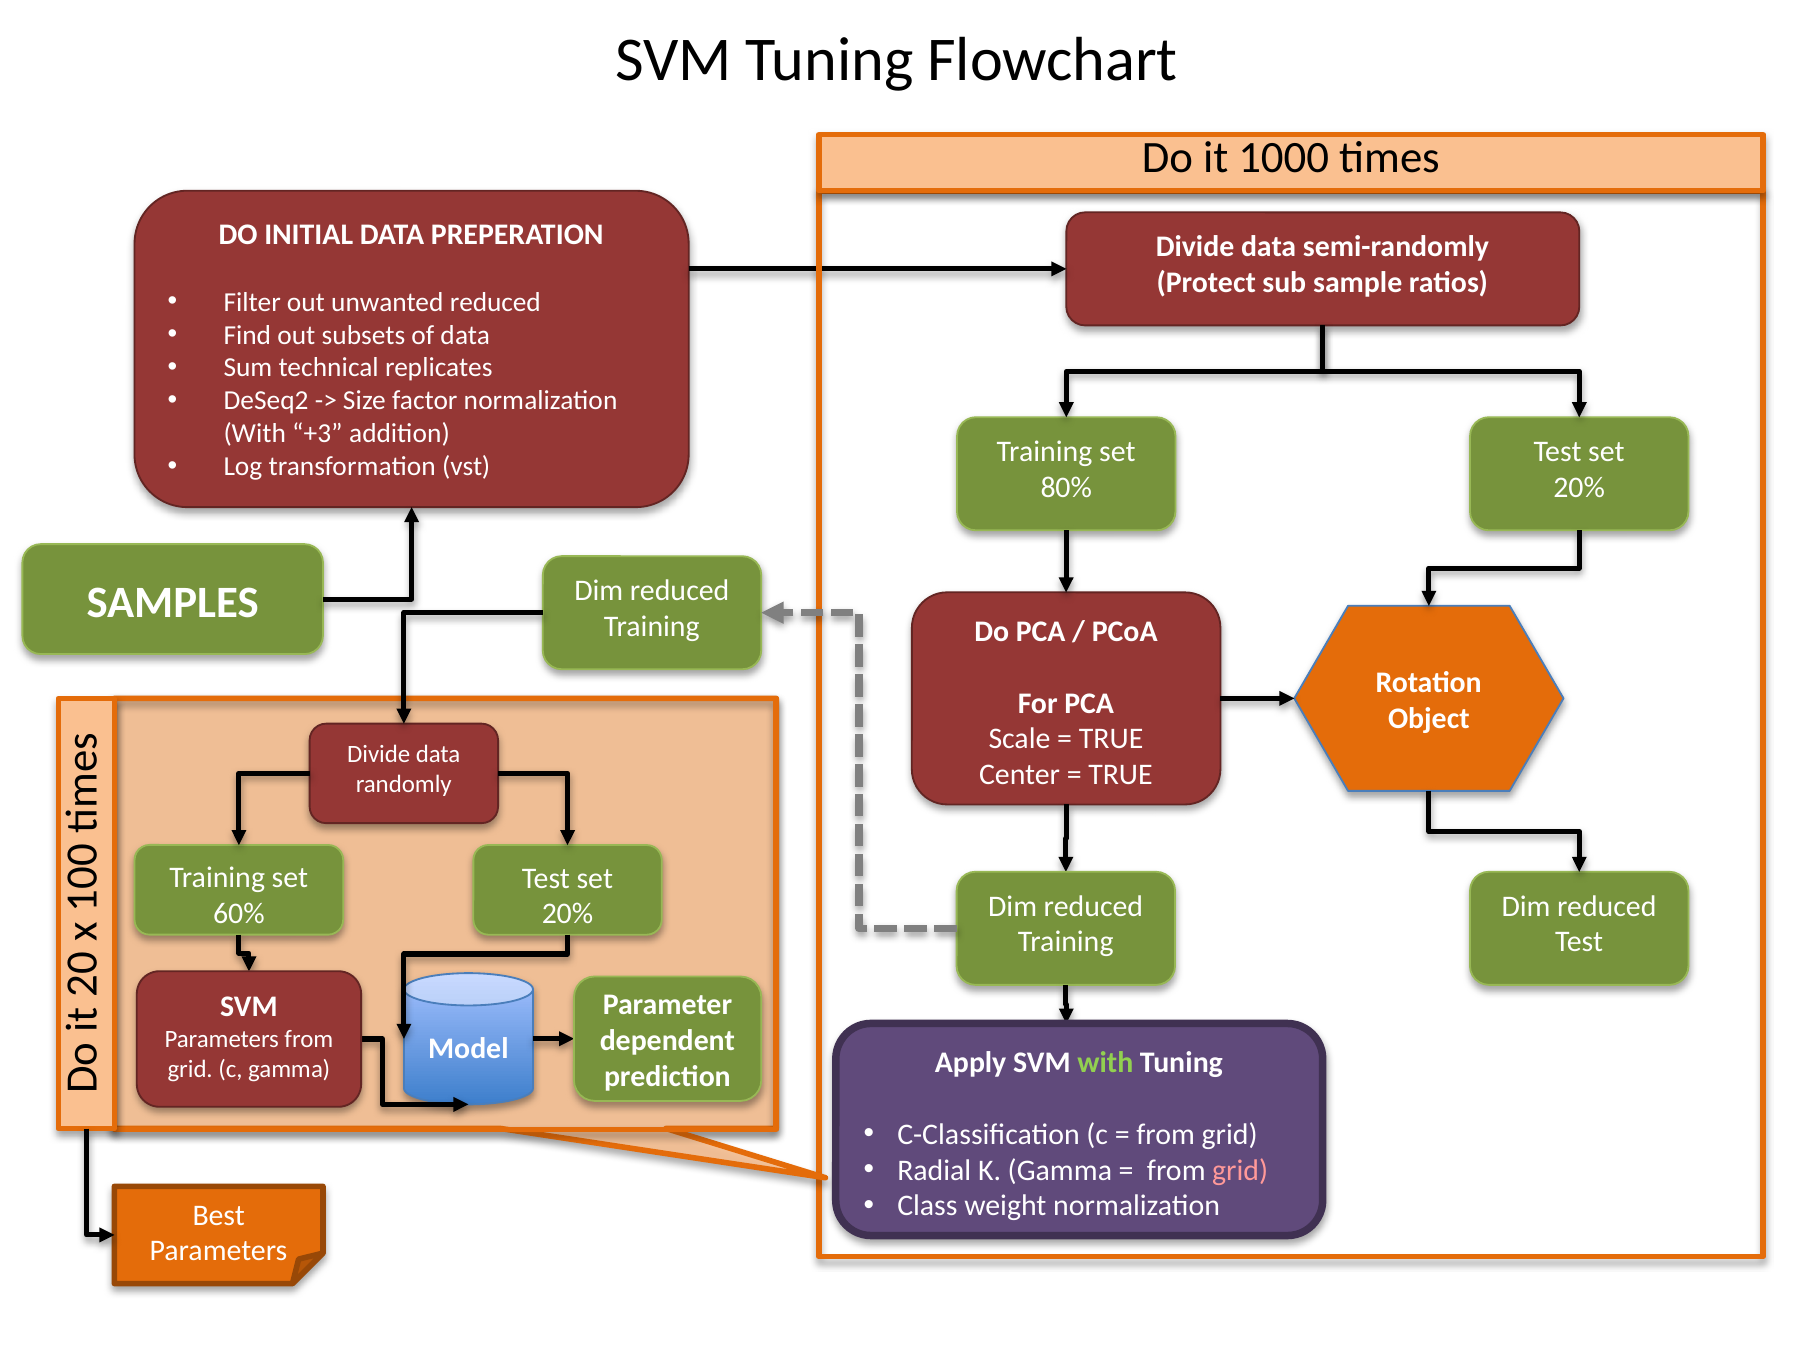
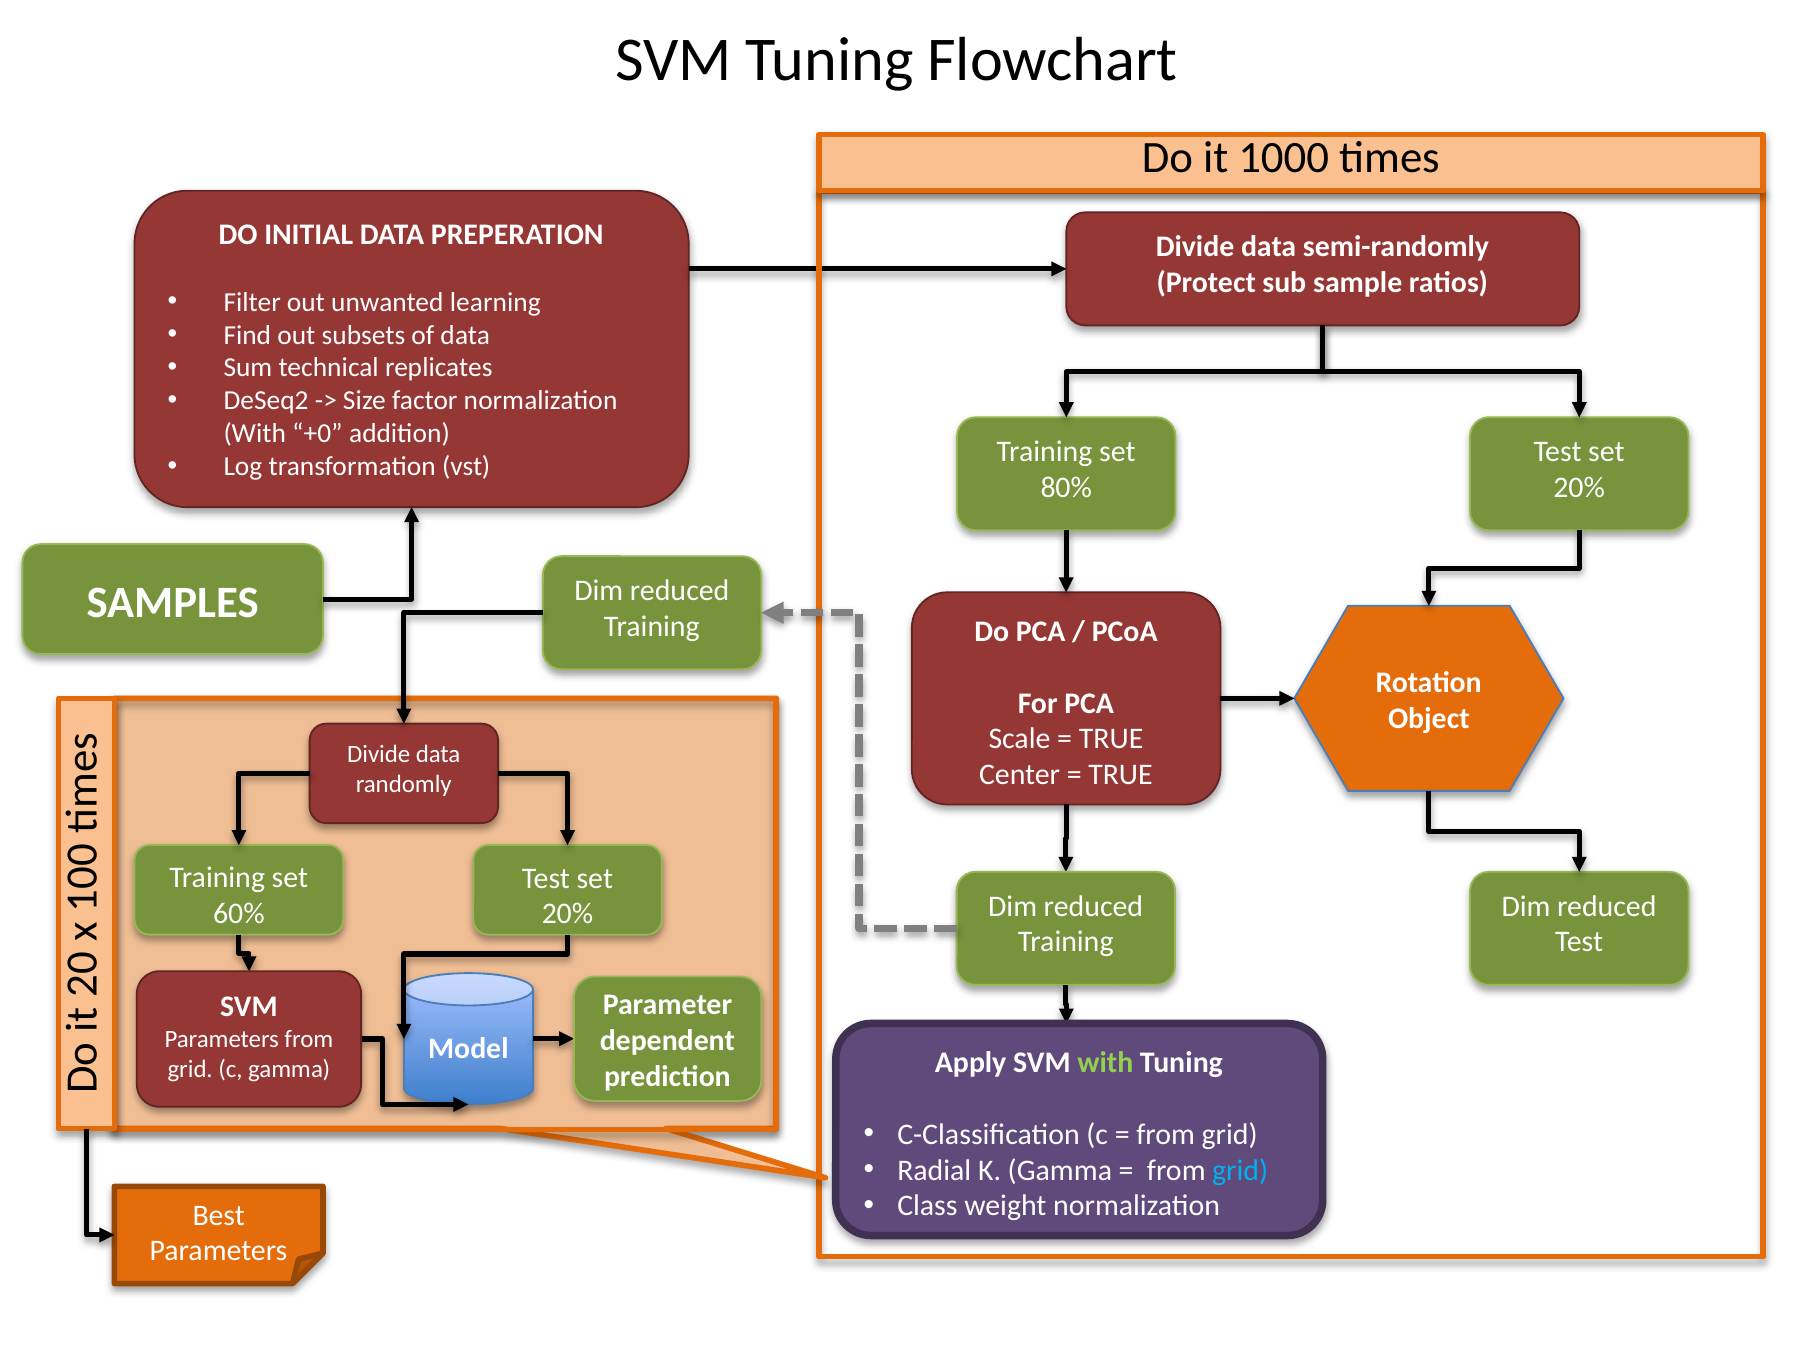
unwanted reduced: reduced -> learning (495, 302)
+3: +3 -> +0 (317, 434)
grid colour: pink -> light blue (1240, 1170)
